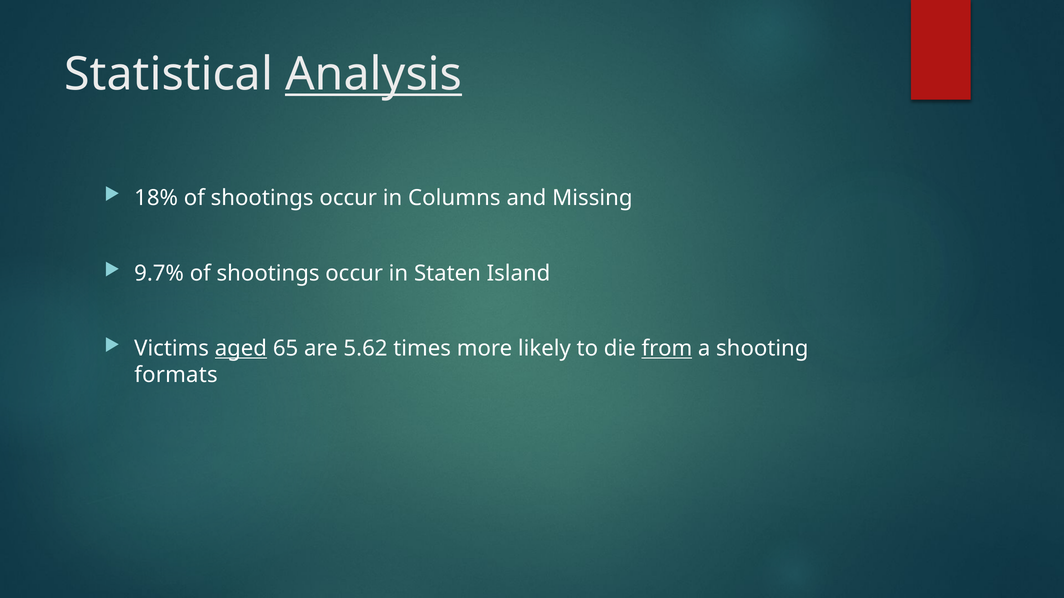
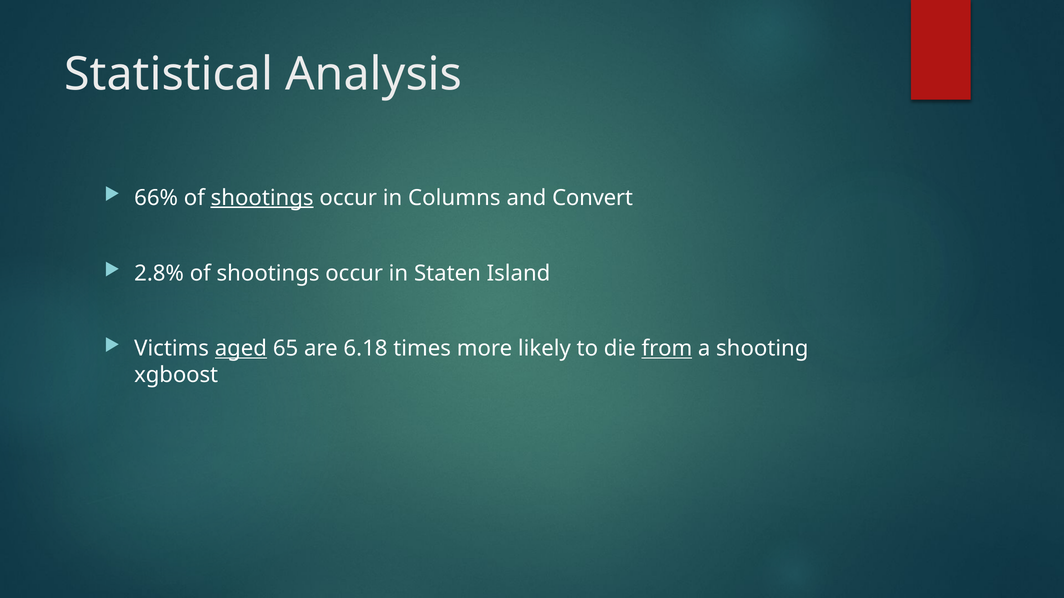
Analysis underline: present -> none (374, 75)
18%: 18% -> 66% (156, 198)
shootings underline: none -> present (262, 198)
Missing: Missing -> Convert (593, 198)
9.7%: 9.7% -> 2.8% (159, 273)
5.62: 5.62 -> 6.18 (366, 349)
formats: formats -> xgboost (176, 375)
